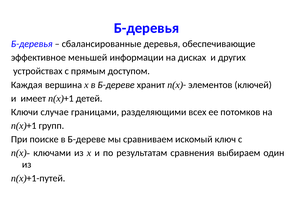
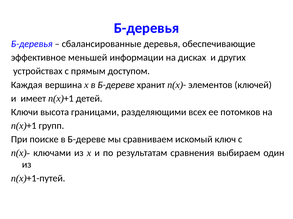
случае: случае -> высота (55, 112)
